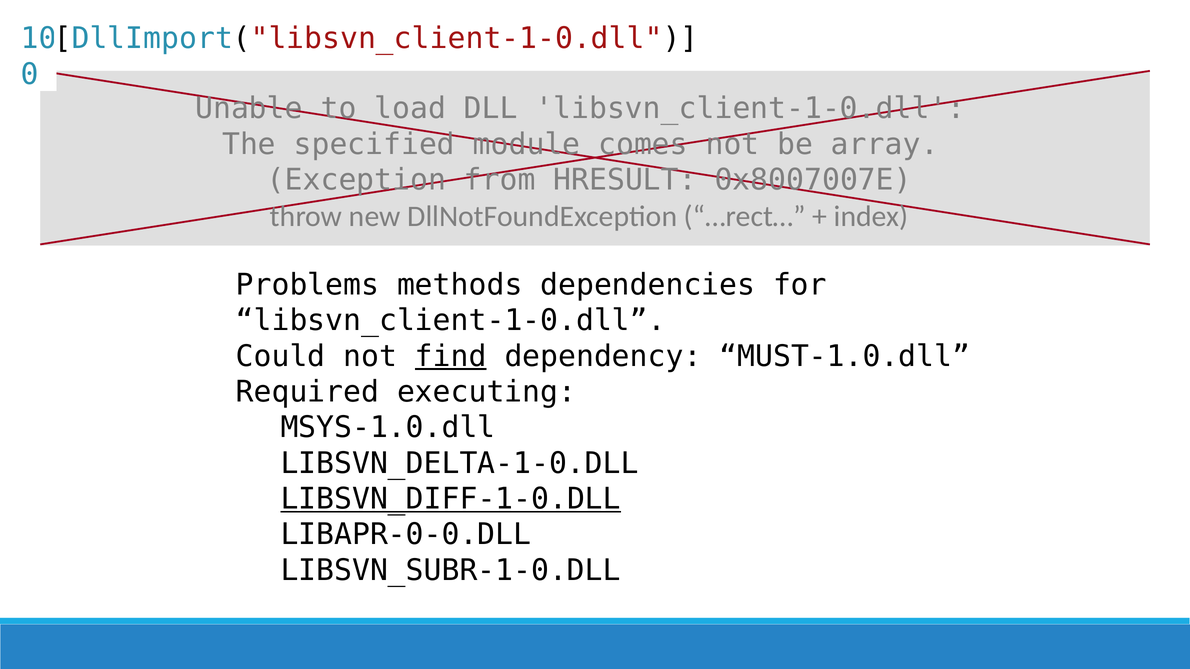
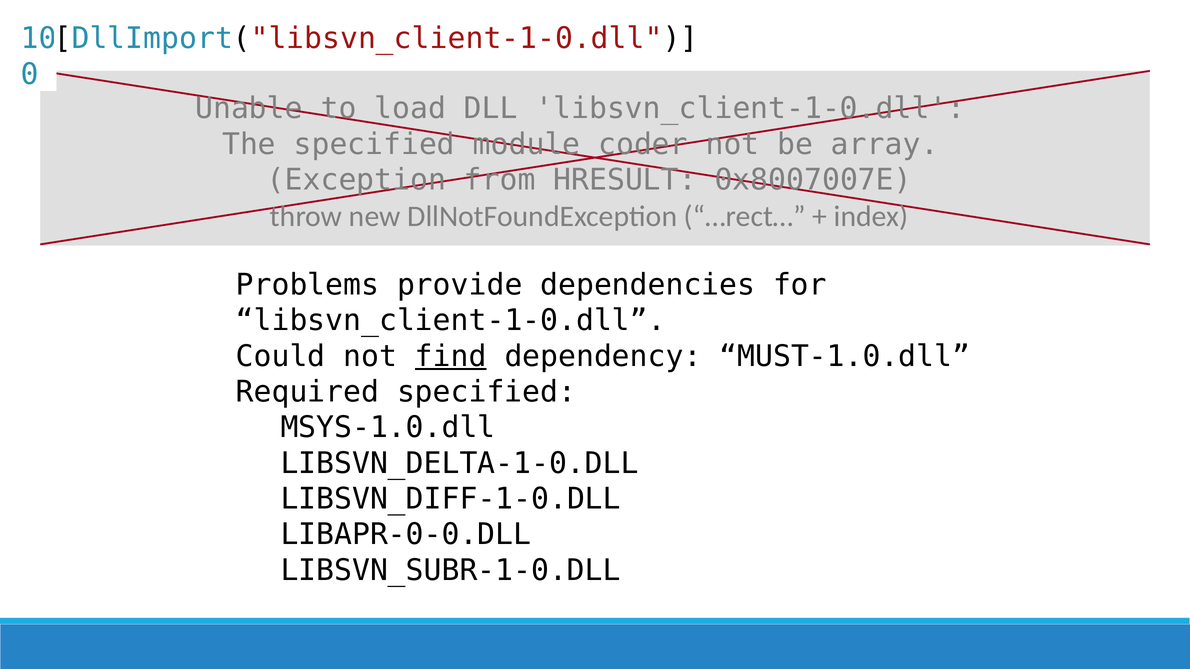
comes: comes -> coder (643, 144)
methods: methods -> provide (460, 285)
Required executing: executing -> specified (487, 392)
LIBSVN_DIFF-1-0.DLL underline: present -> none (451, 499)
